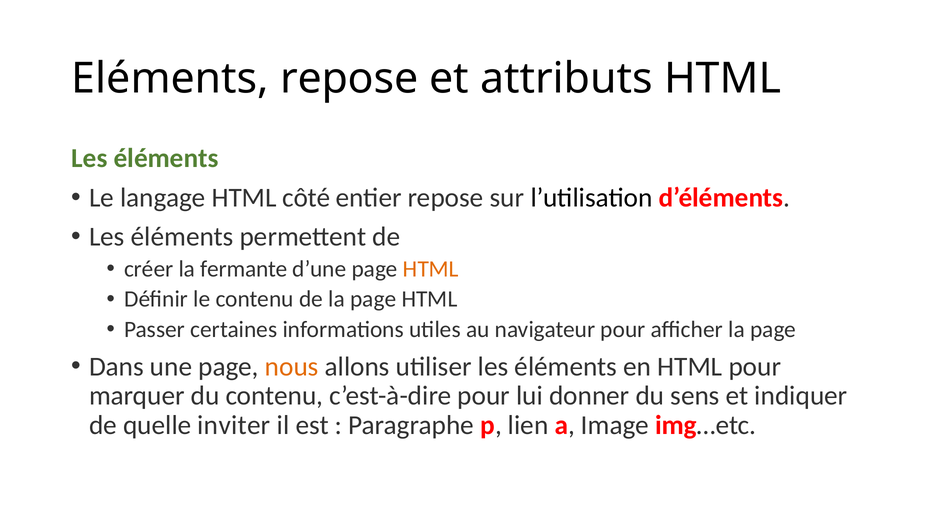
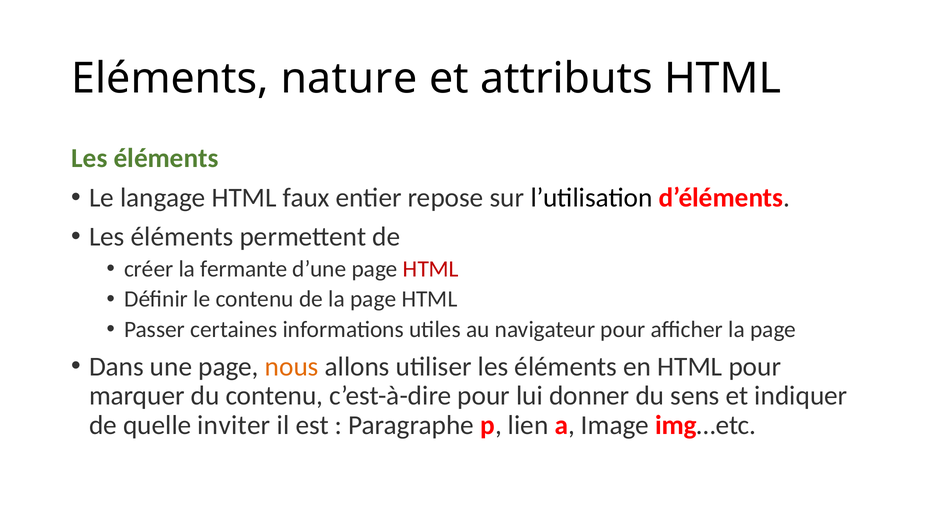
Eléments repose: repose -> nature (349, 79)
côté: côté -> faux (306, 198)
HTML colour: orange -> red (431, 269)
